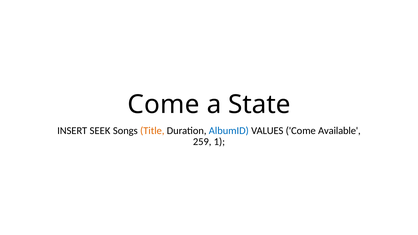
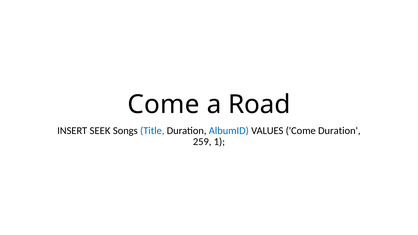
State: State -> Road (259, 104)
Title colour: orange -> blue (152, 131)
Come Available: Available -> Duration (339, 131)
